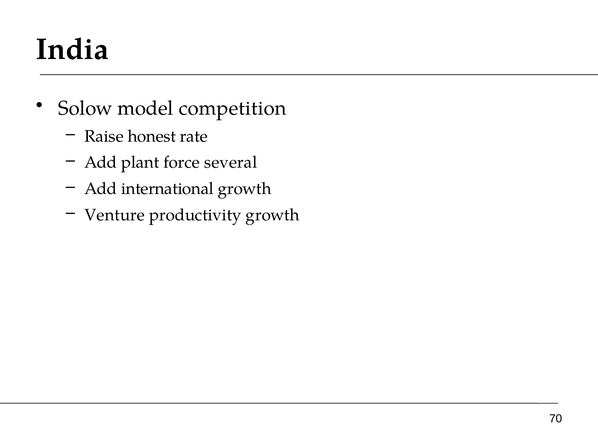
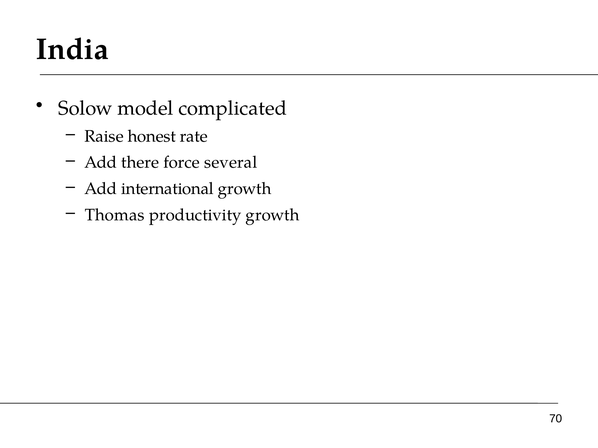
competition: competition -> complicated (233, 108)
plant: plant -> there (140, 163)
Venture: Venture -> Thomas (115, 215)
